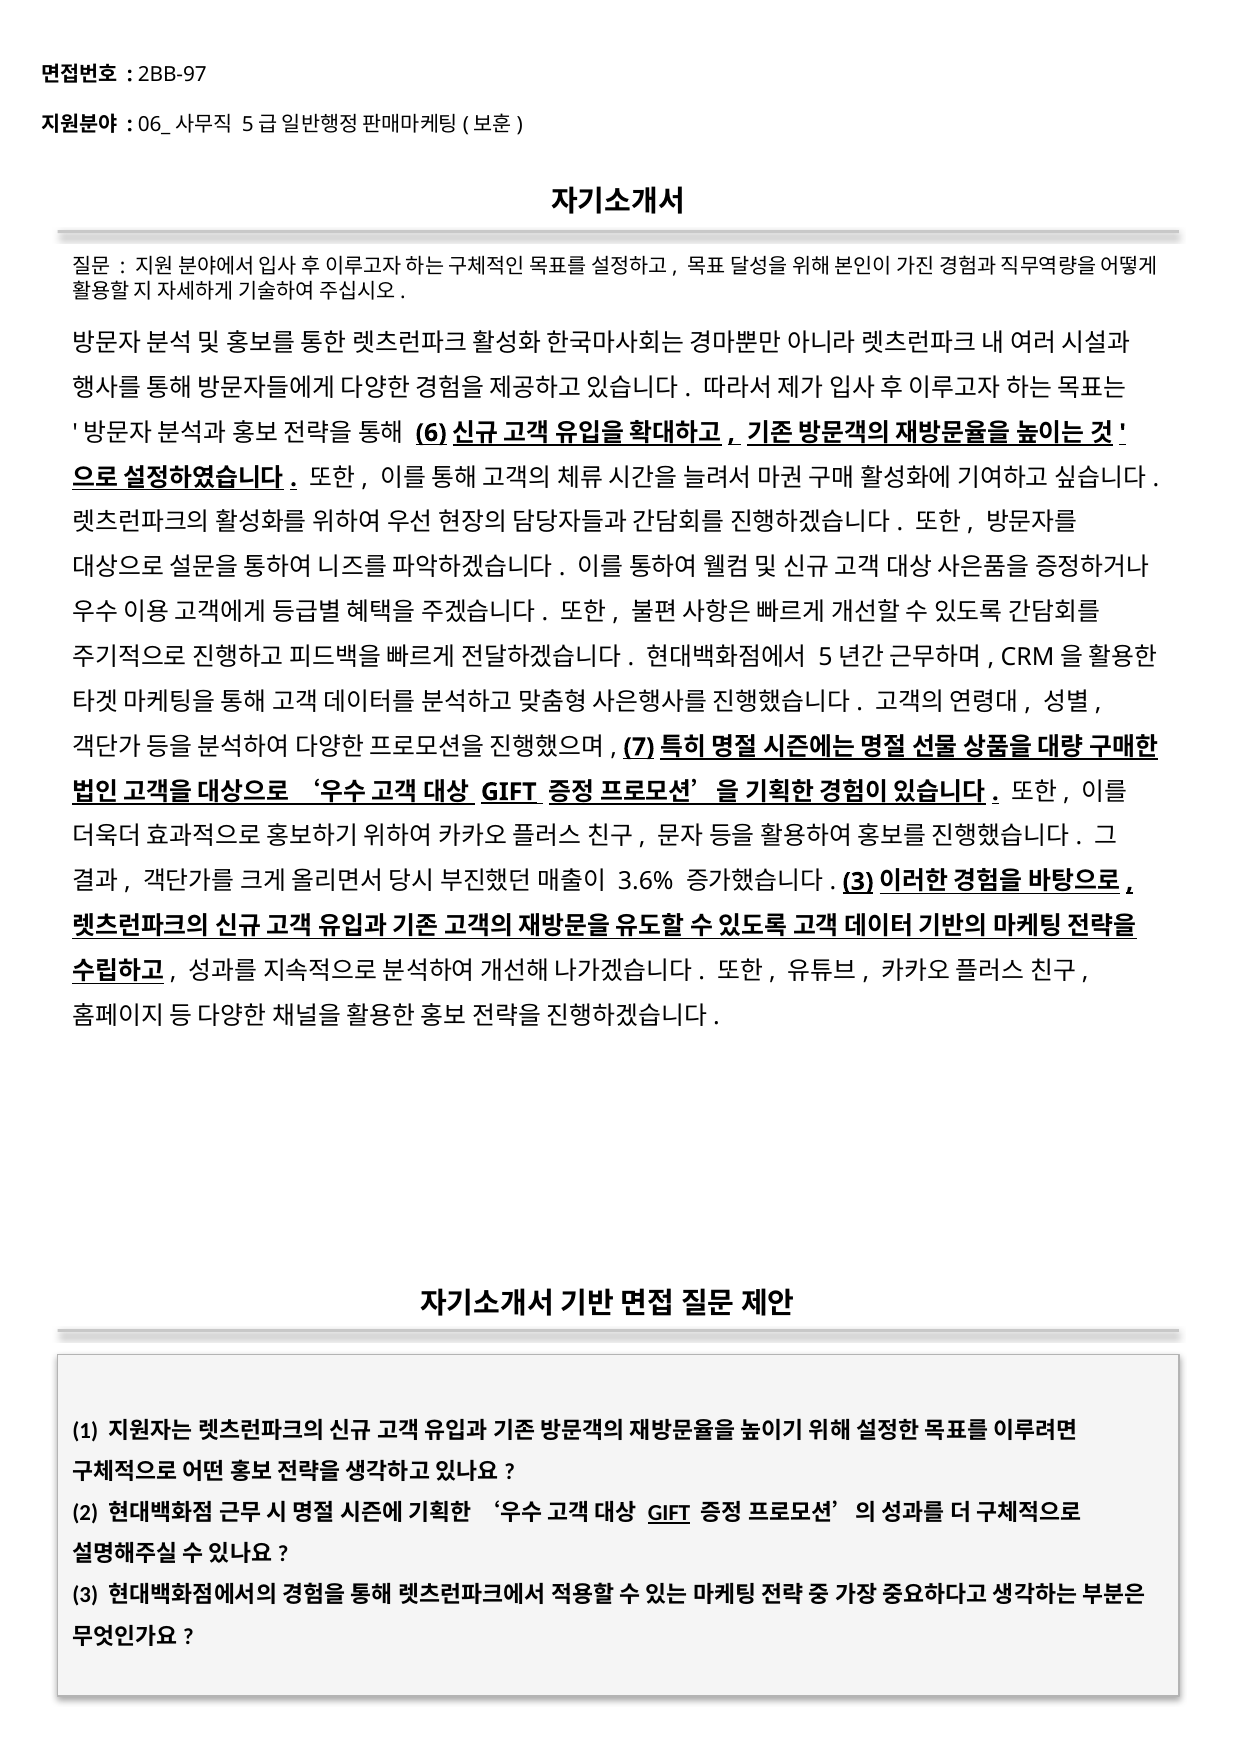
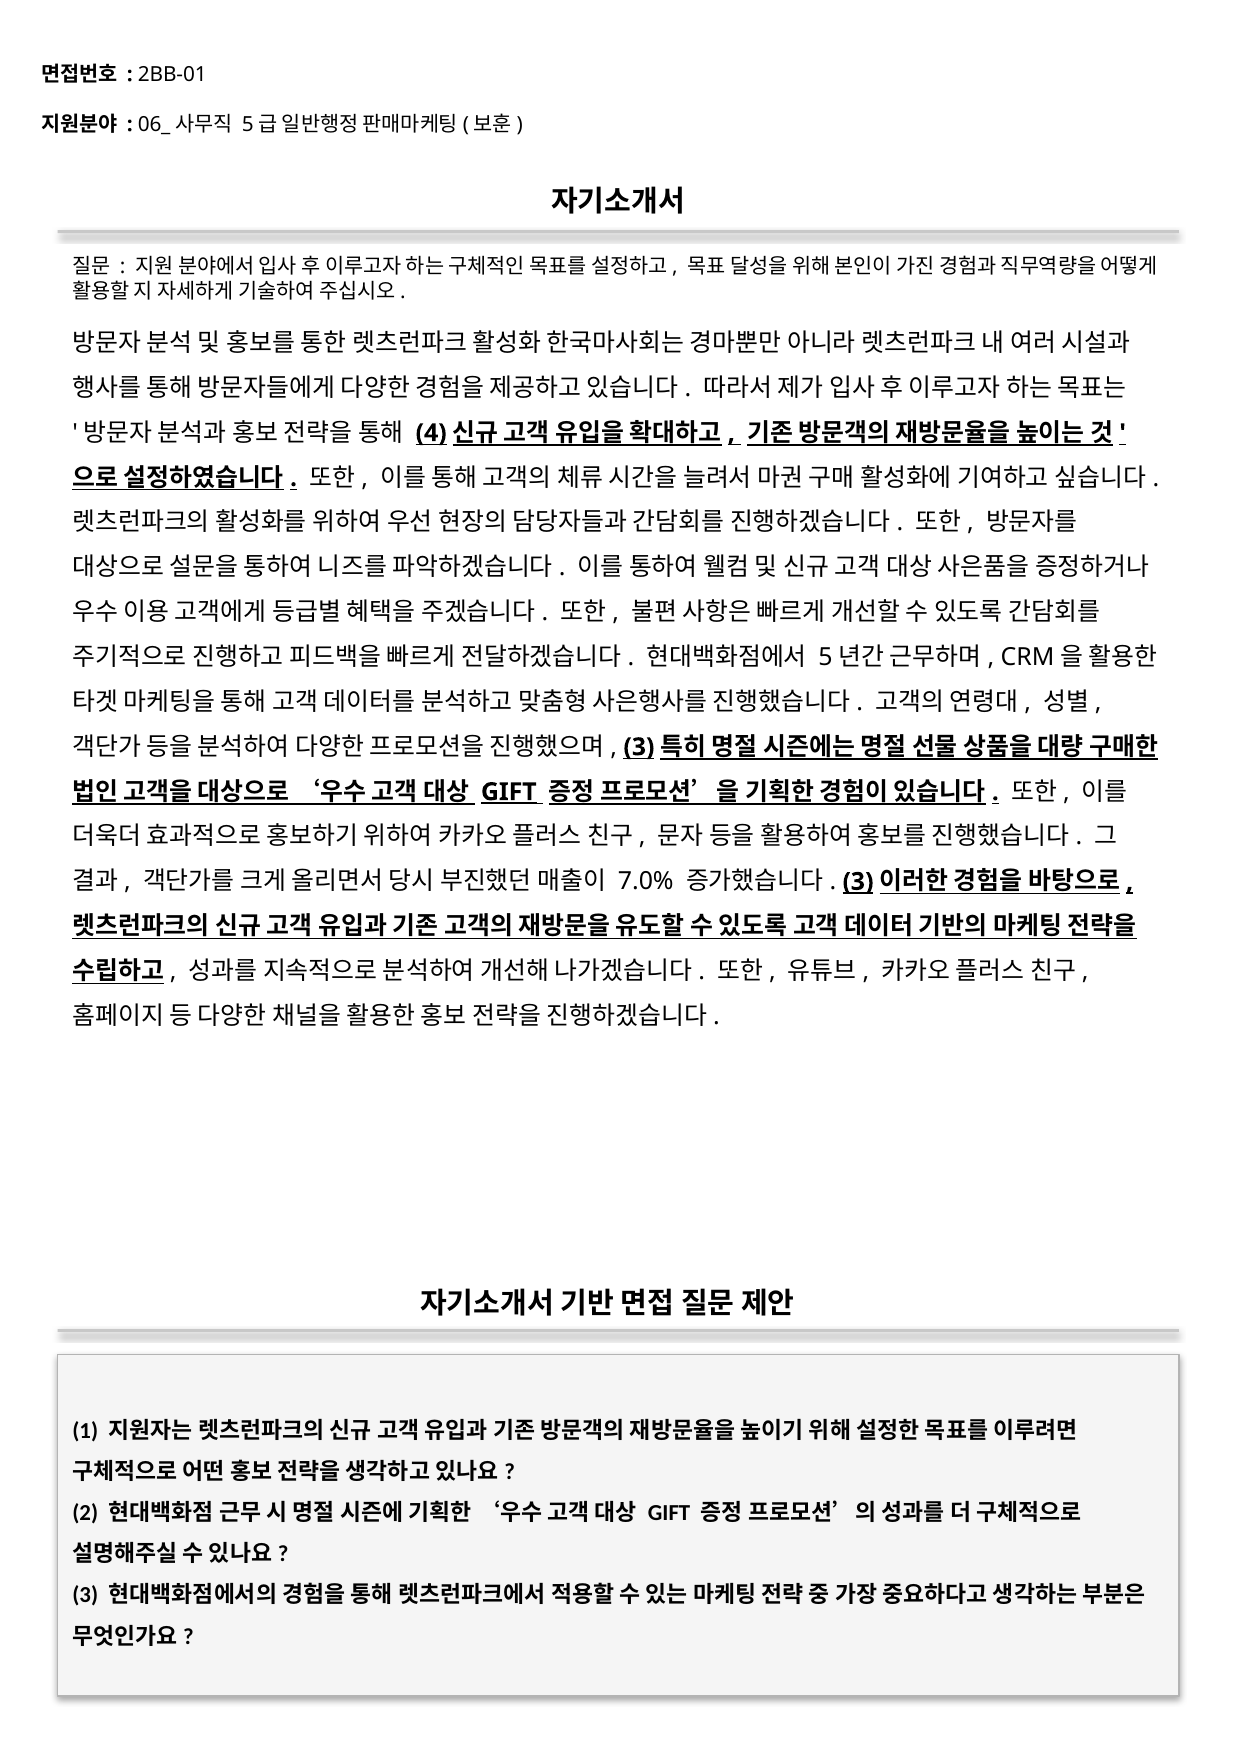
2BB-97: 2BB-97 -> 2BB-01 (172, 74)
6: 6 -> 4 (431, 433)
7: 7 -> 3 (639, 747)
3.6%: 3.6% -> 7.0% (646, 881)
GIFT underline: present -> none (669, 1512)
